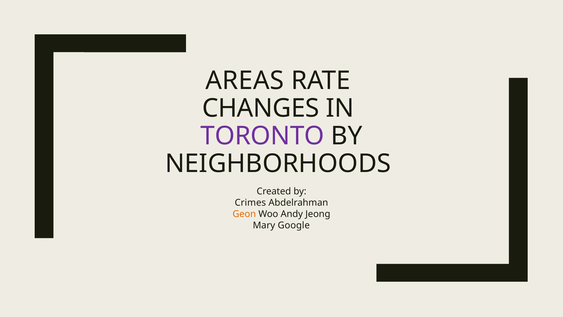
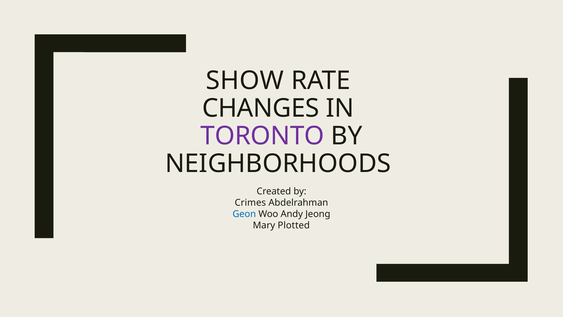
AREAS: AREAS -> SHOW (245, 81)
Geon colour: orange -> blue (244, 214)
Google: Google -> Plotted (294, 225)
